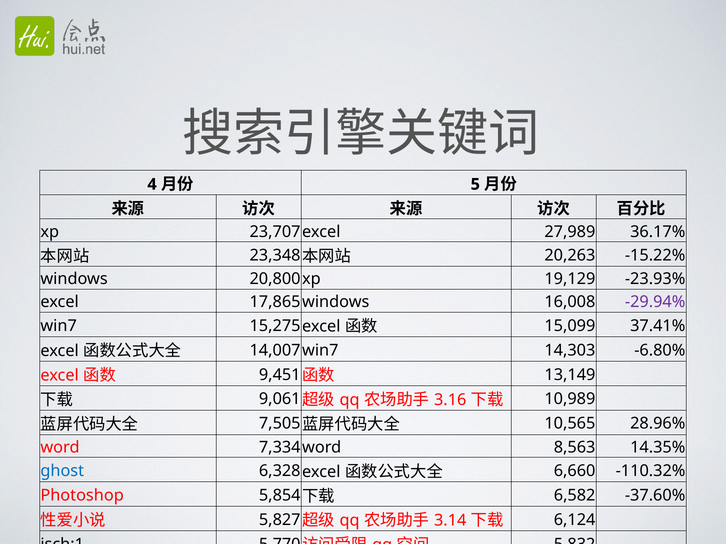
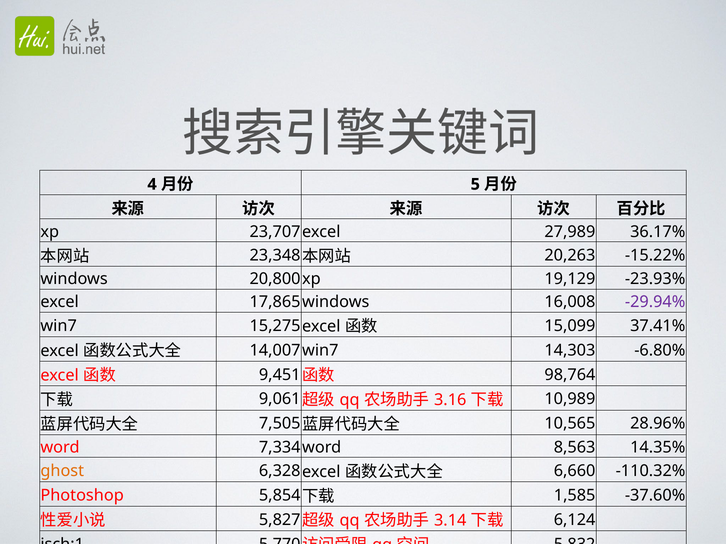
13,149: 13,149 -> 98,764 (570, 375)
ghost colour: blue -> orange (62, 471)
6,582: 6,582 -> 1,585 (575, 496)
